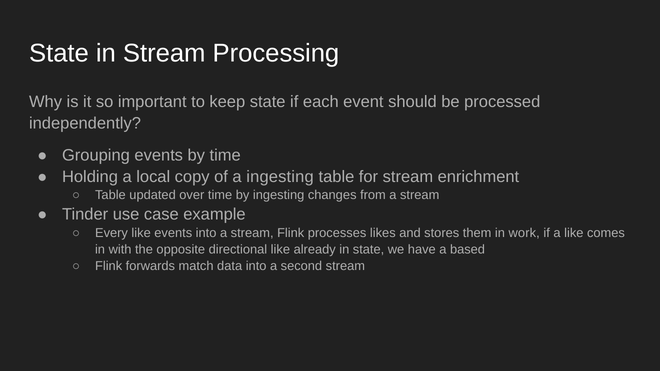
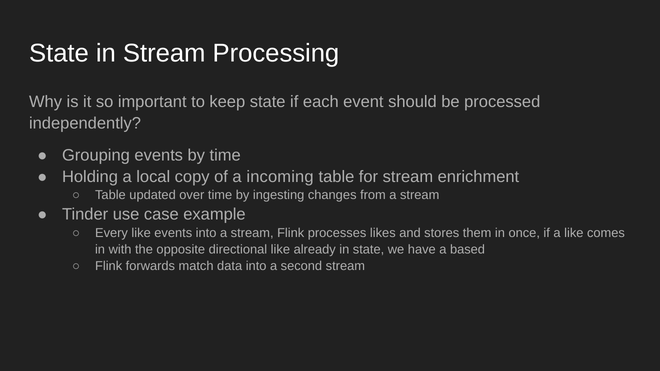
a ingesting: ingesting -> incoming (280, 177)
work: work -> once (524, 233)
